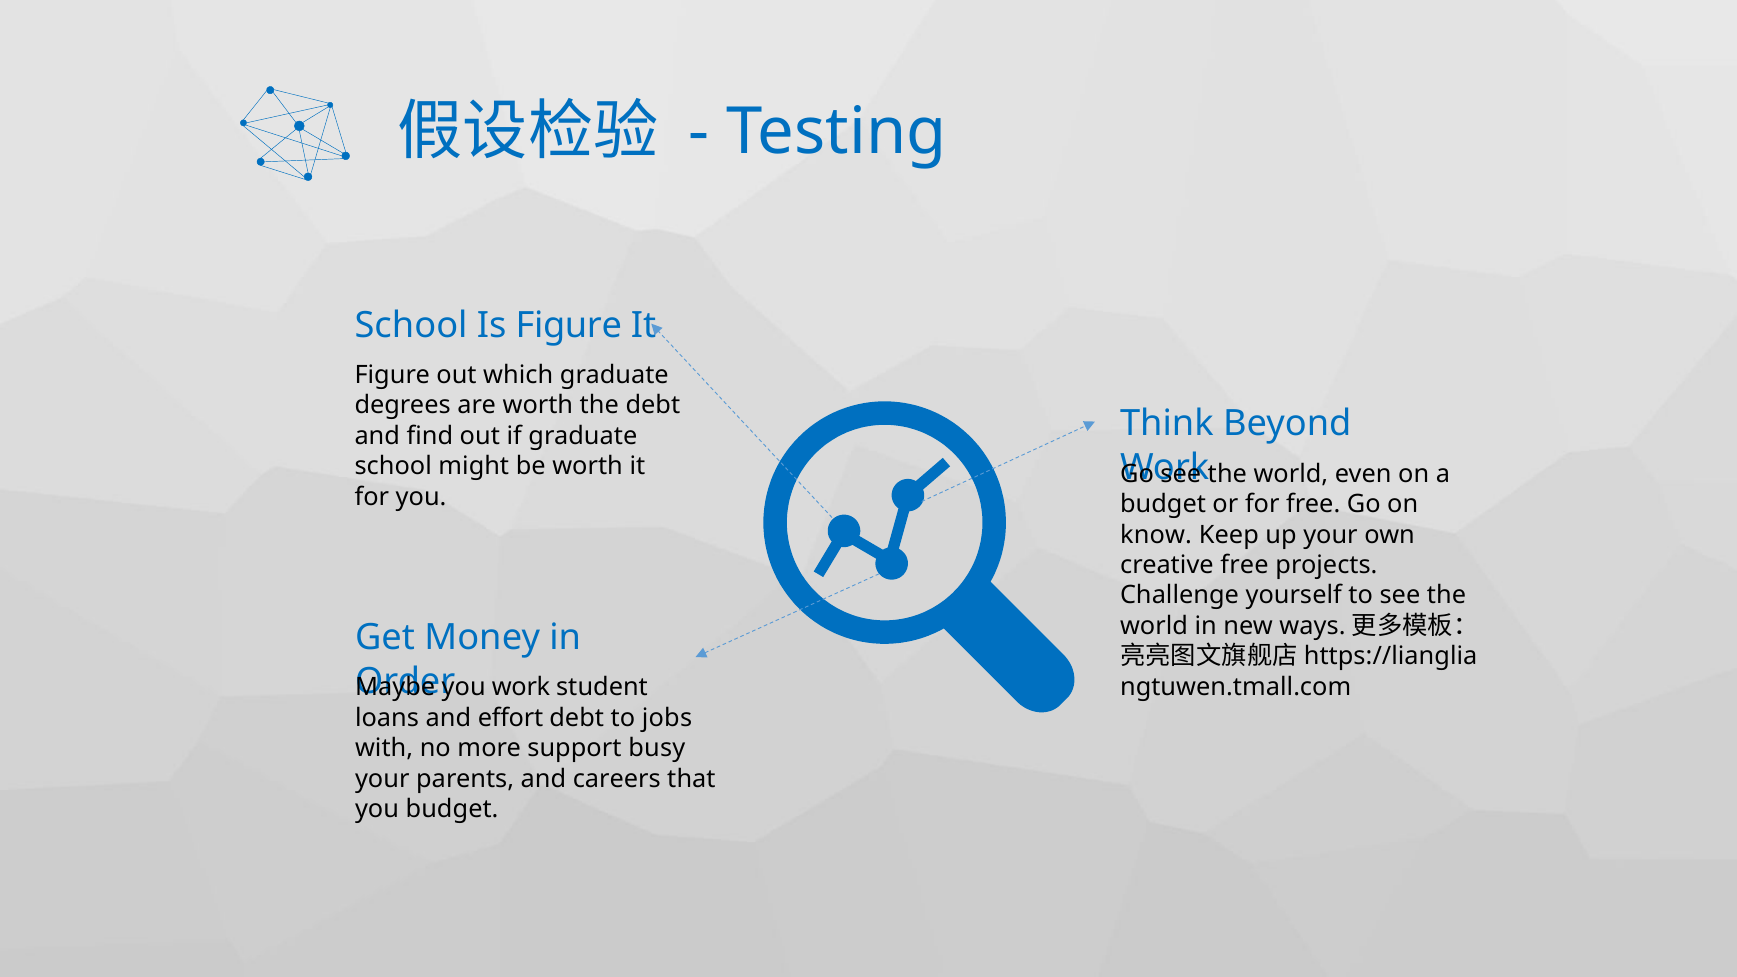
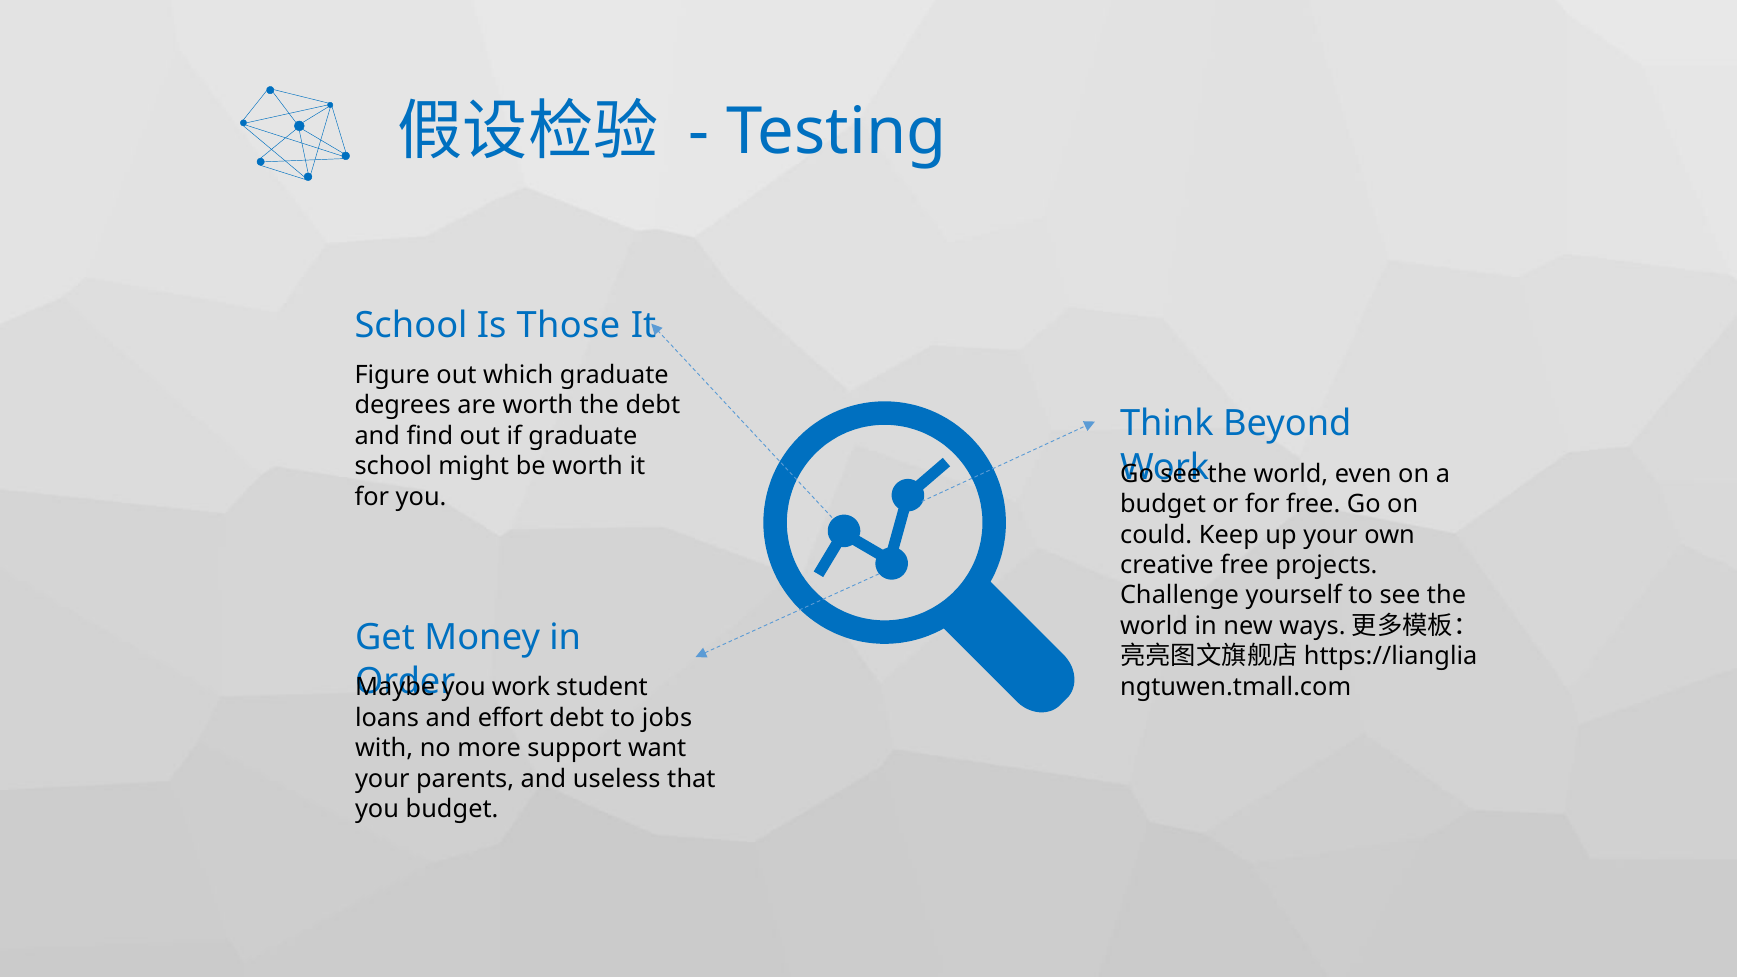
Is Figure: Figure -> Those (568, 326)
know: know -> could (1156, 535)
busy: busy -> want (657, 748)
careers: careers -> useless (617, 779)
